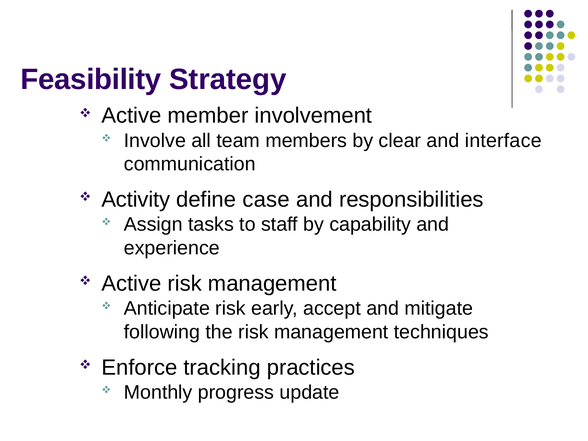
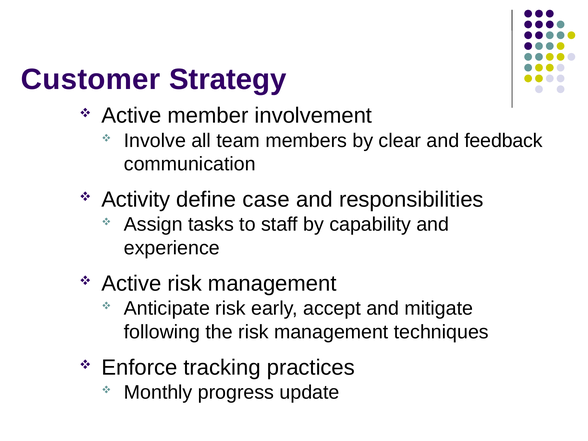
Feasibility: Feasibility -> Customer (91, 79)
interface: interface -> feedback (503, 141)
